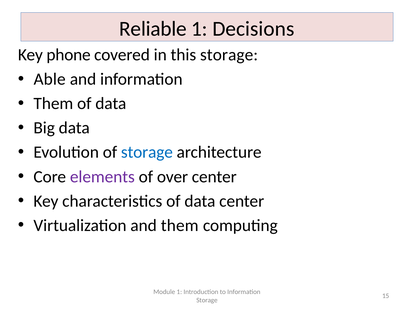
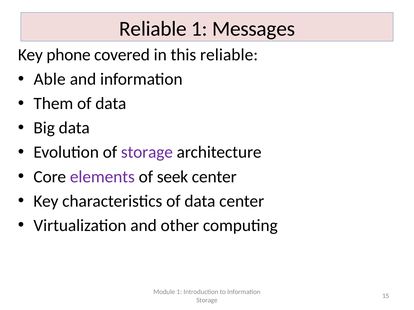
Decisions: Decisions -> Messages (254, 29)
this storage: storage -> reliable (229, 55)
storage colour: blue -> purple (147, 153)
over: over -> seek (173, 177)
and them: them -> other (180, 226)
